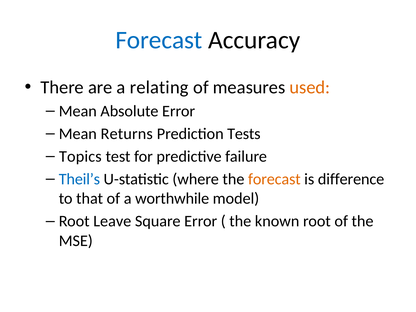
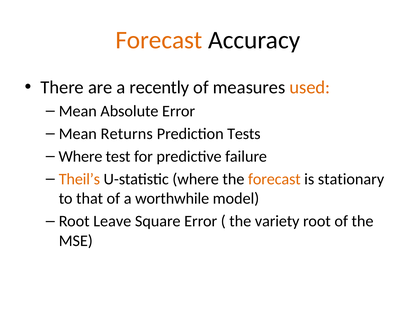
Forecast colour: blue -> orange (159, 40)
relating: relating -> recently (159, 87)
Topics: Topics -> Where (80, 156)
Theil’s colour: blue -> orange (79, 179)
difference: difference -> stationary (351, 179)
known: known -> variety (277, 221)
